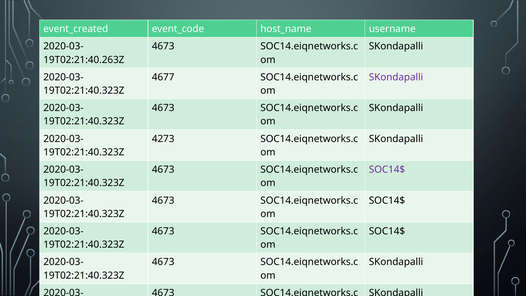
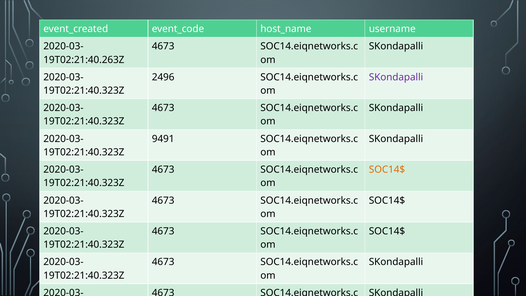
4677: 4677 -> 2496 (163, 77)
4273: 4273 -> 9491 (163, 139)
SOC14$ colour: purple -> orange (387, 170)
